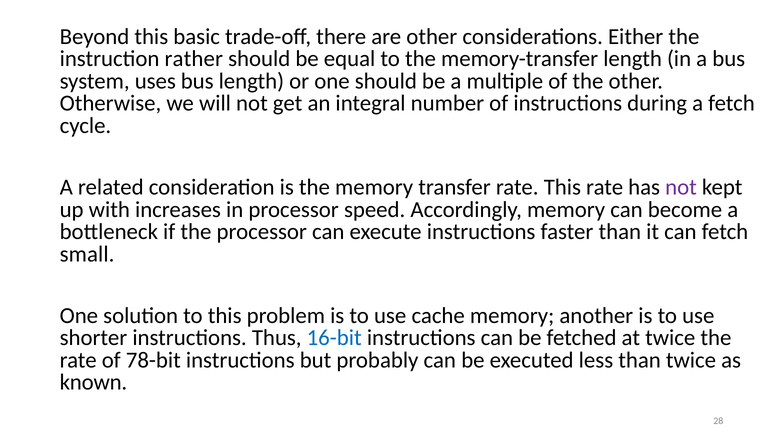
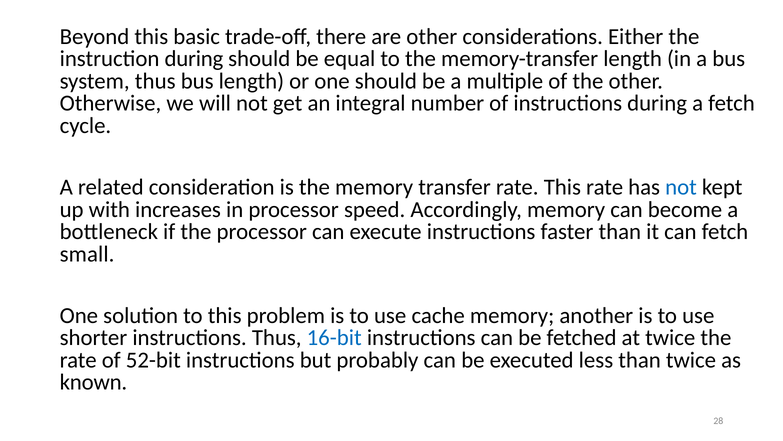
instruction rather: rather -> during (194, 59)
system uses: uses -> thus (155, 81)
not colour: purple -> blue (681, 187)
78-bit: 78-bit -> 52-bit (153, 360)
